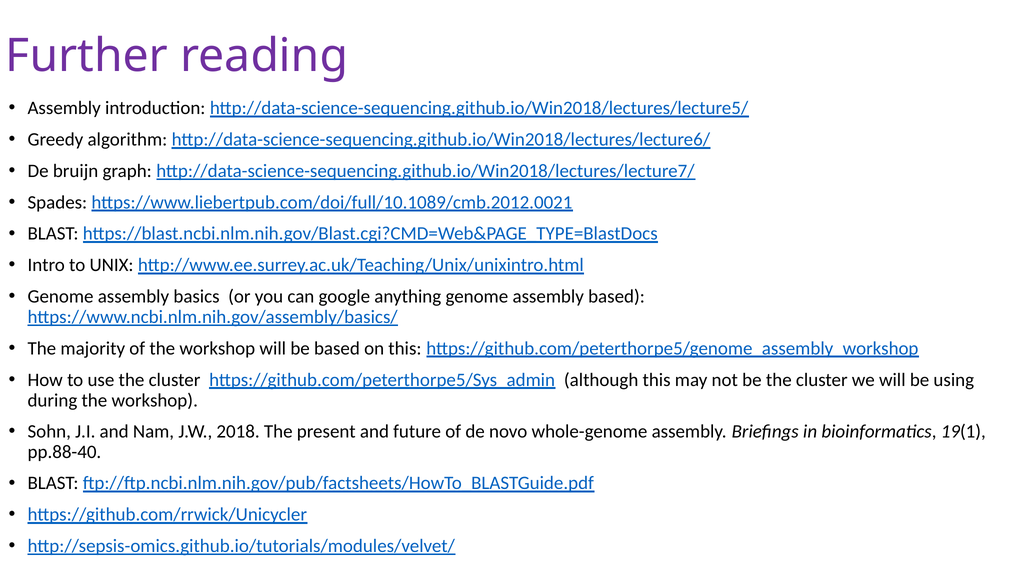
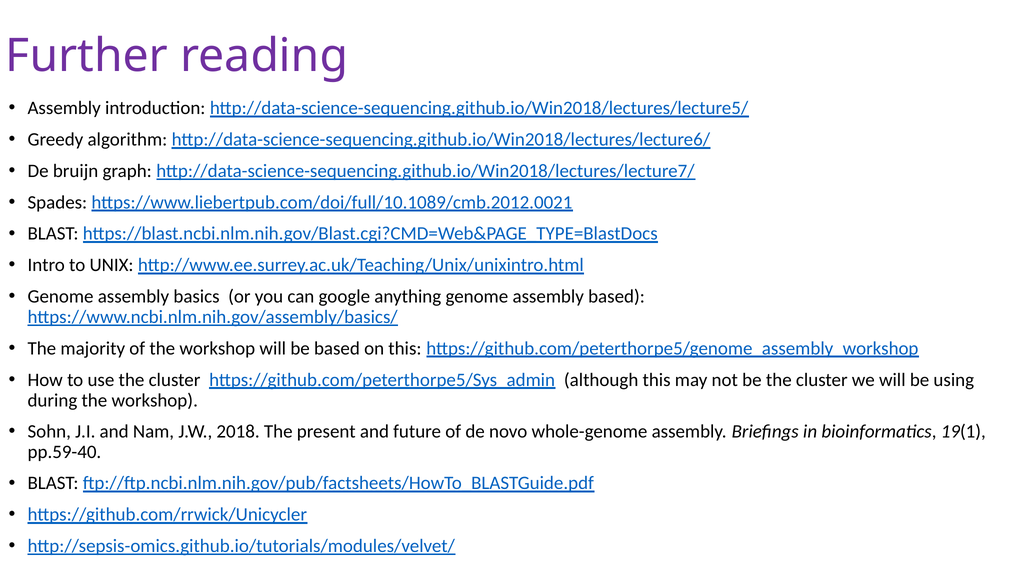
pp.88-40: pp.88-40 -> pp.59-40 (64, 452)
